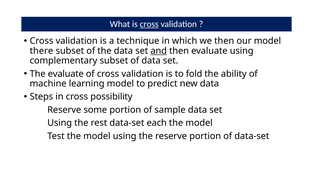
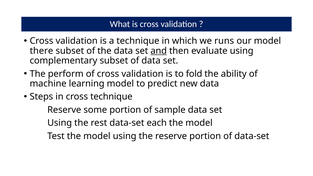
cross underline: present -> none (149, 24)
we then: then -> runs (224, 41)
The evaluate: evaluate -> perform (66, 74)
cross possibility: possibility -> technique (111, 97)
